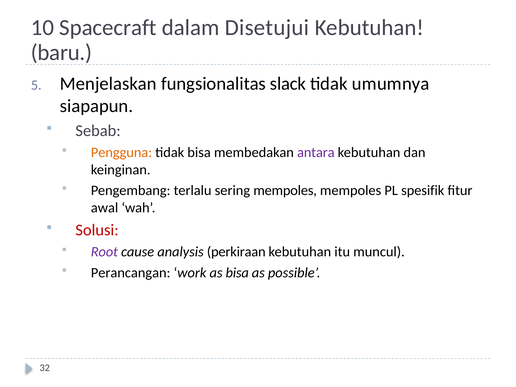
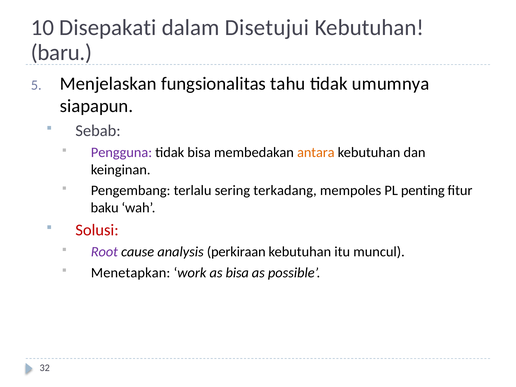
Spacecraft: Spacecraft -> Disepakati (108, 28)
slack: slack -> tahu (288, 84)
Pengguna colour: orange -> purple (121, 153)
antara colour: purple -> orange (316, 153)
sering mempoles: mempoles -> terkadang (285, 191)
spesifik: spesifik -> penting (423, 191)
awal: awal -> baku (105, 208)
Perancangan: Perancangan -> Menetapkan (131, 273)
